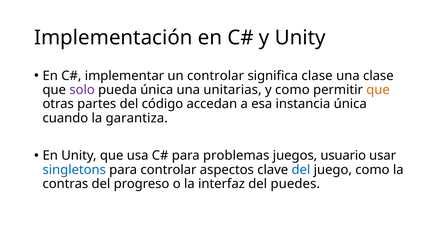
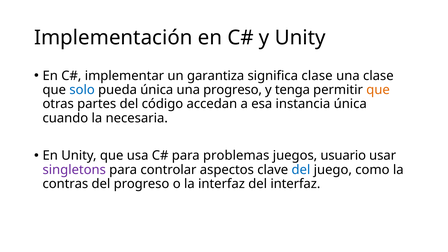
un controlar: controlar -> garantiza (216, 76)
solo colour: purple -> blue (82, 90)
una unitarias: unitarias -> progreso (233, 90)
y como: como -> tenga (292, 90)
garantiza: garantiza -> necesaria (137, 118)
singletons colour: blue -> purple (74, 170)
del puedes: puedes -> interfaz (295, 184)
